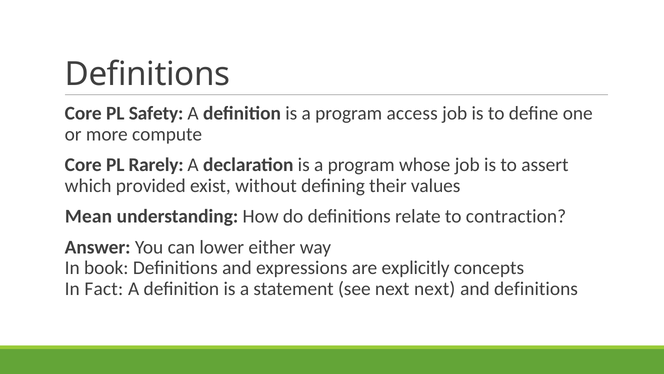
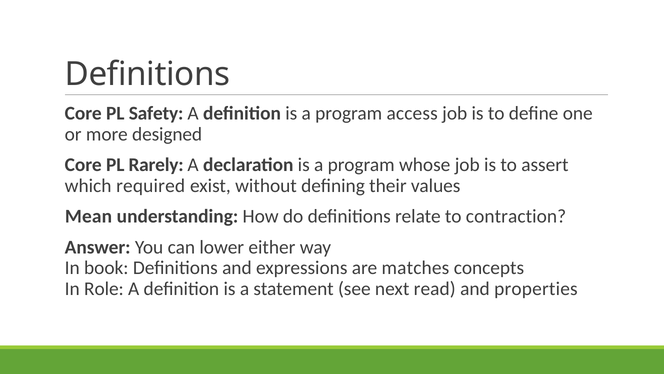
compute: compute -> designed (167, 134)
provided: provided -> required (151, 186)
explicitly: explicitly -> matches (415, 268)
Fact: Fact -> Role (104, 289)
next next: next -> read (435, 289)
and definitions: definitions -> properties (536, 289)
